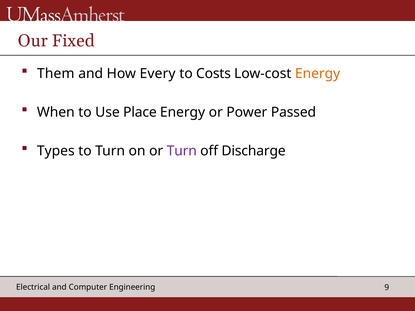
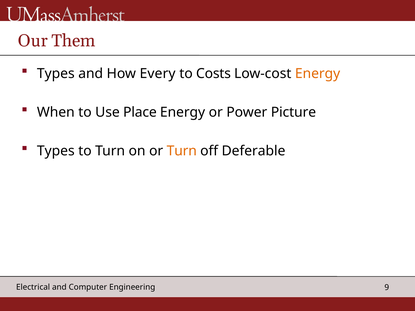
Fixed: Fixed -> Them (74, 41)
Them: Them -> Types (56, 74)
Passed: Passed -> Picture (293, 112)
Turn colour: purple -> orange (182, 151)
Discharge: Discharge -> Deferable (254, 151)
